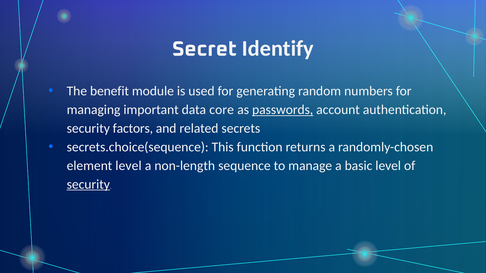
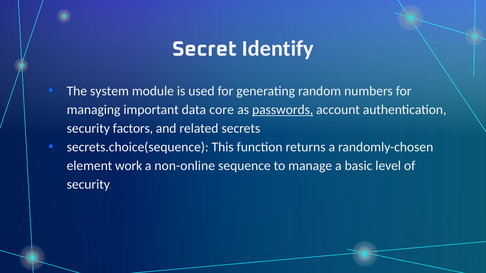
benefit: benefit -> system (109, 91)
element level: level -> work (129, 166)
non-length: non-length -> non-online (185, 166)
security underline: present -> none (88, 184)
